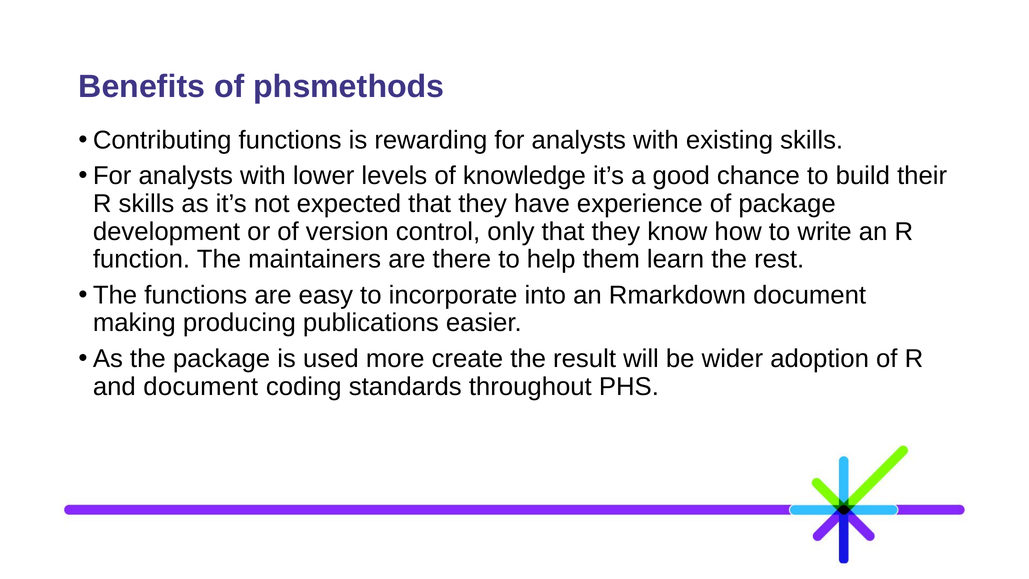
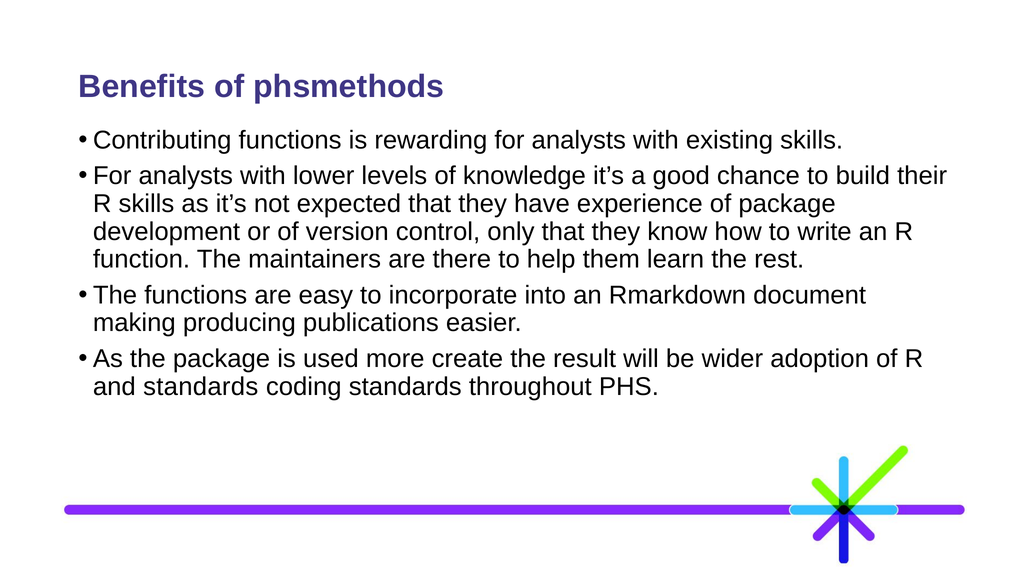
and document: document -> standards (201, 386)
